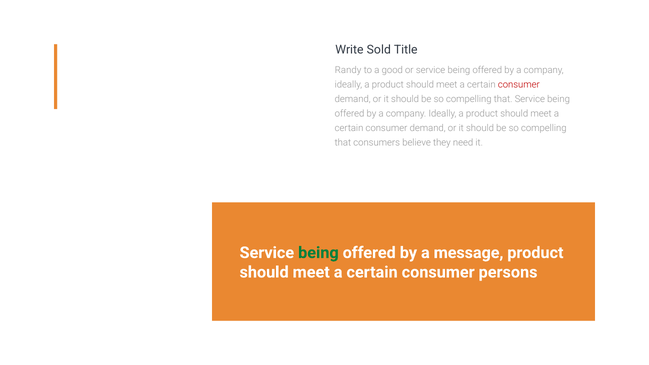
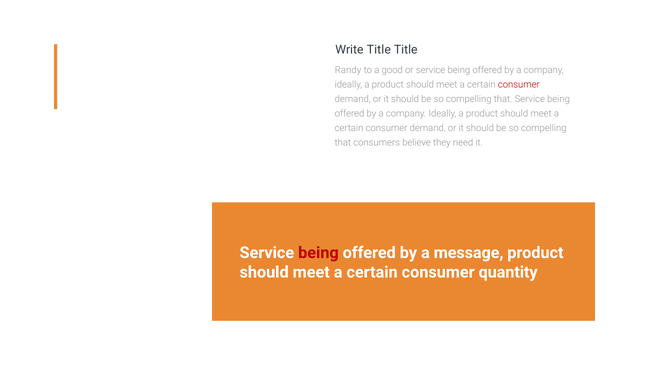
Write Sold: Sold -> Title (379, 50)
being colour: green -> red (318, 253)
persons: persons -> quantity (508, 272)
